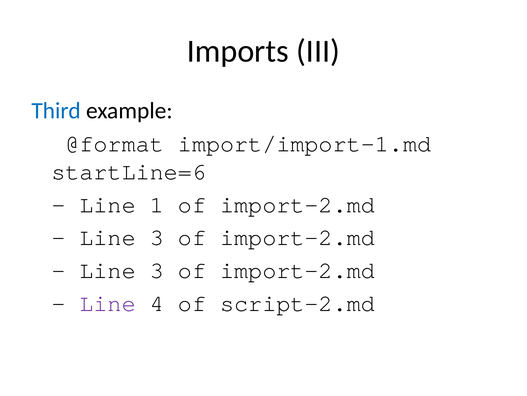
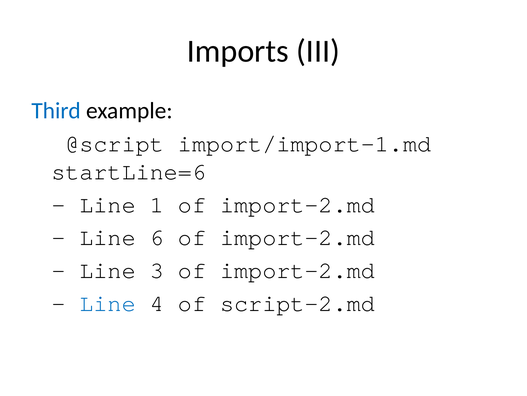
@format: @format -> @script (115, 143)
3: 3 -> 6 (157, 237)
Line colour: purple -> blue (108, 303)
